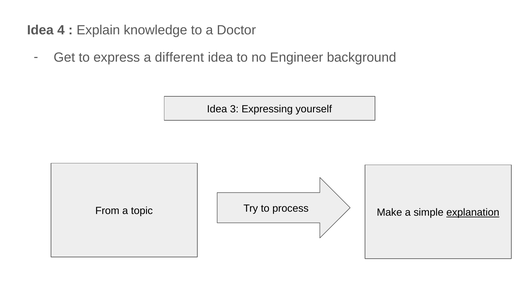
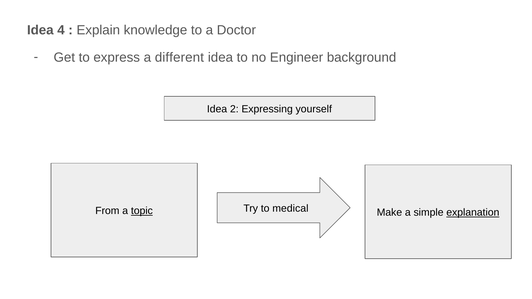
3: 3 -> 2 (234, 109)
topic underline: none -> present (142, 211)
process: process -> medical (290, 209)
